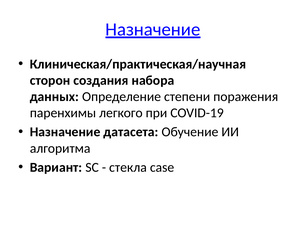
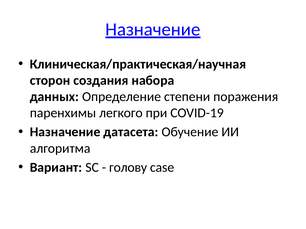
стекла: стекла -> голову (128, 168)
